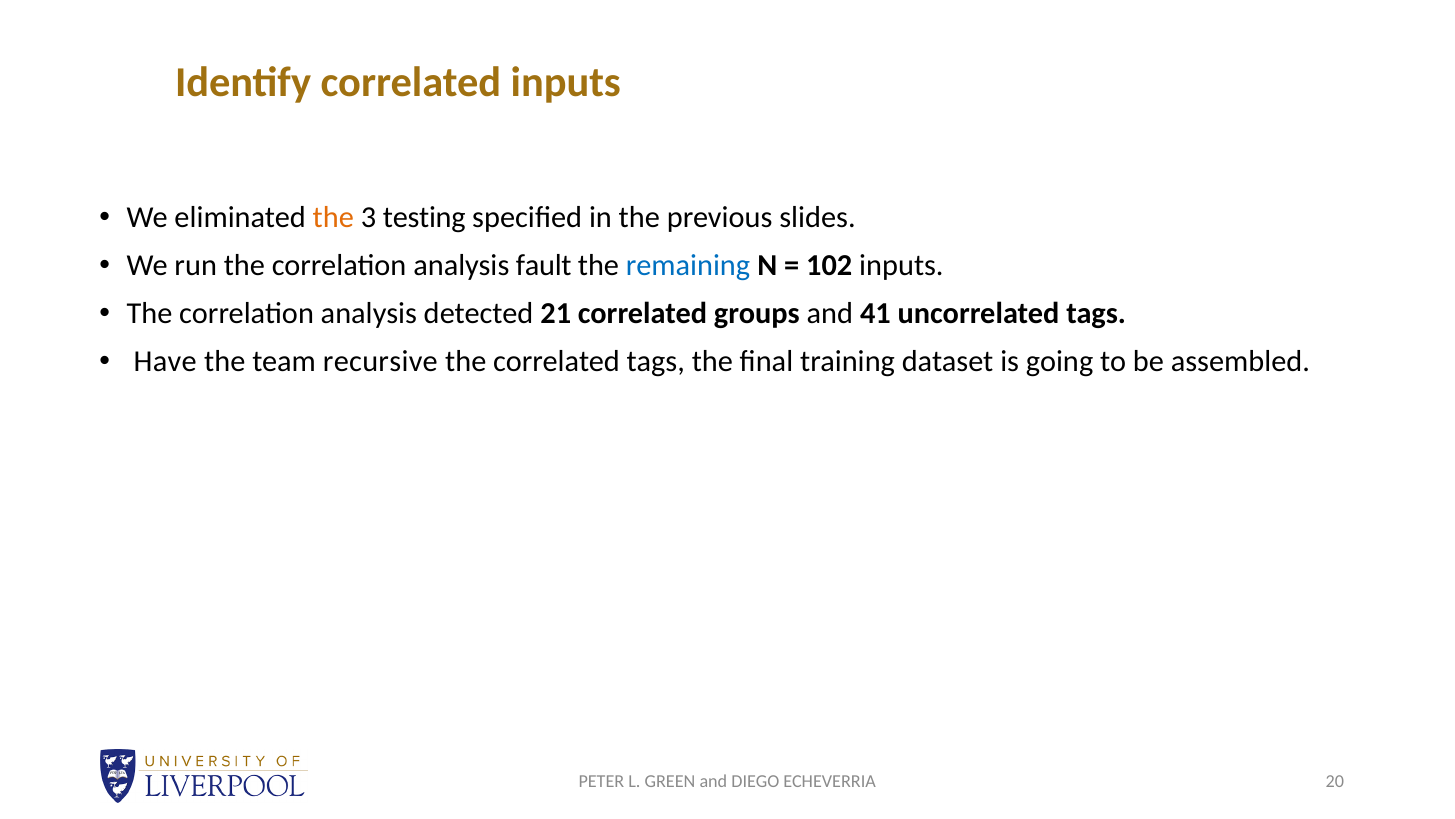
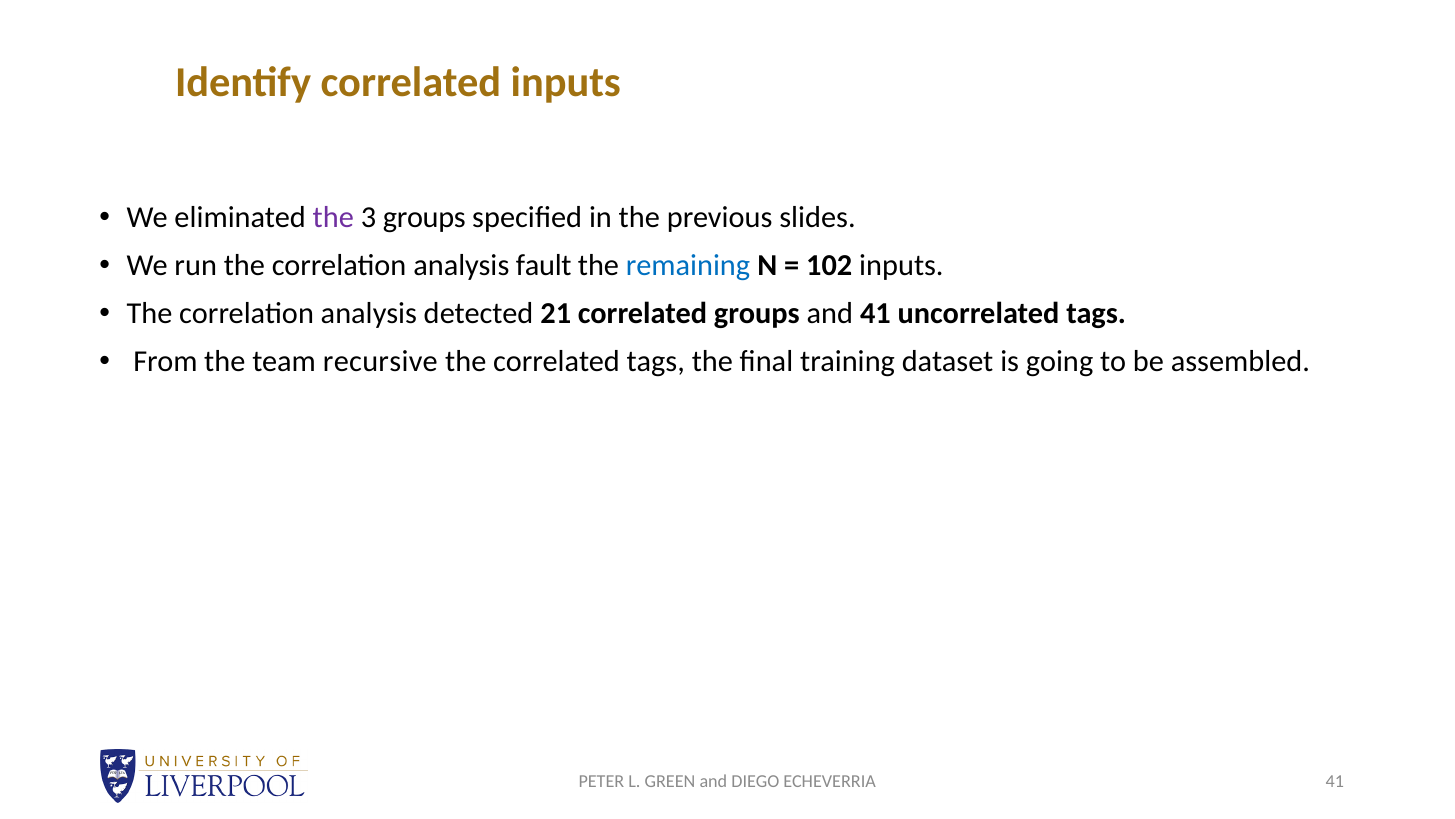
the colour: orange -> purple (333, 218)
3 testing: testing -> groups (424, 218)
Have: Have -> From (165, 362)
ECHEVERRIA 20: 20 -> 41 (1335, 781)
